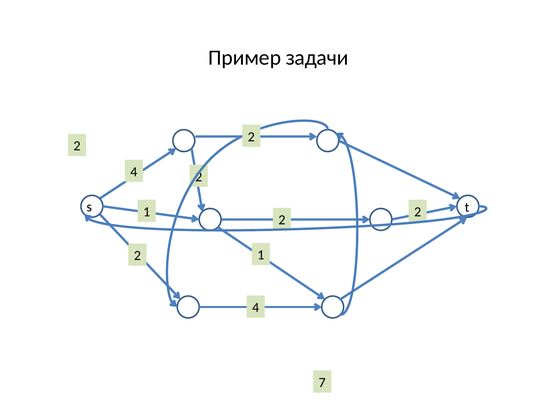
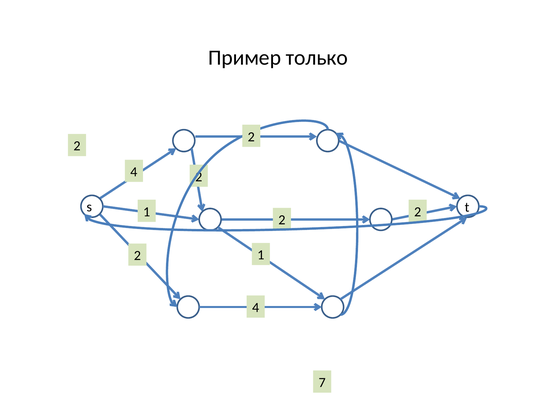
задачи: задачи -> только (317, 58)
